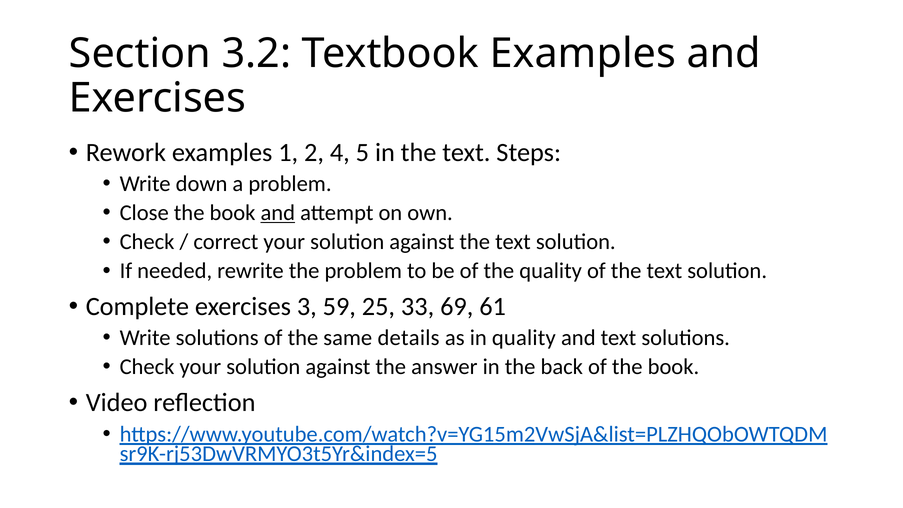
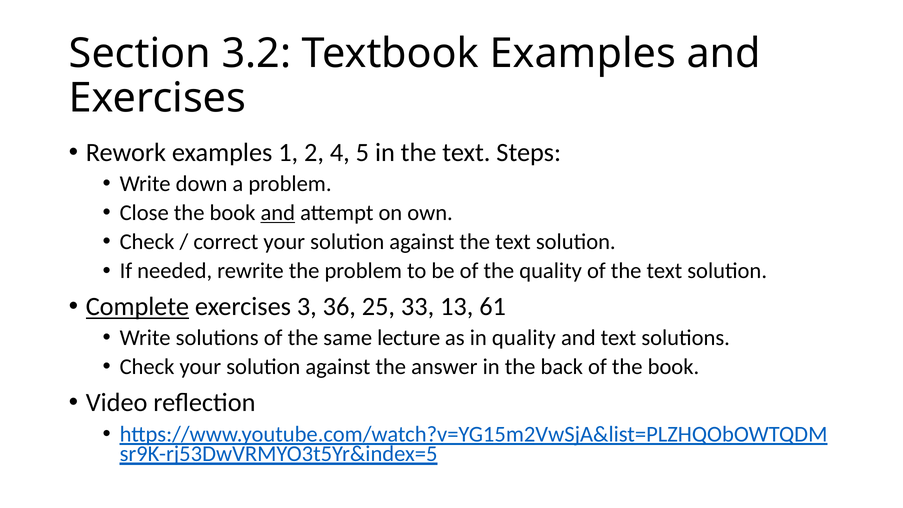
Complete underline: none -> present (137, 307)
59: 59 -> 36 (339, 307)
69: 69 -> 13 (457, 307)
details: details -> lecture (409, 338)
